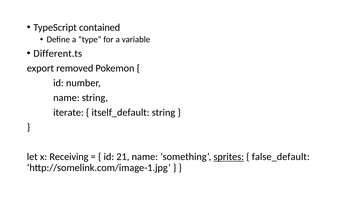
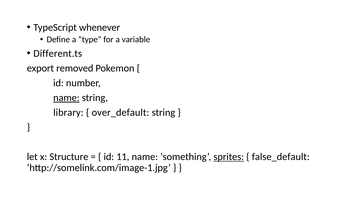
contained: contained -> whenever (100, 27)
name underline: none -> present (66, 98)
iterate: iterate -> library (68, 112)
itself_default: itself_default -> over_default (120, 112)
Receiving: Receiving -> Structure (69, 157)
21: 21 -> 11 (123, 157)
